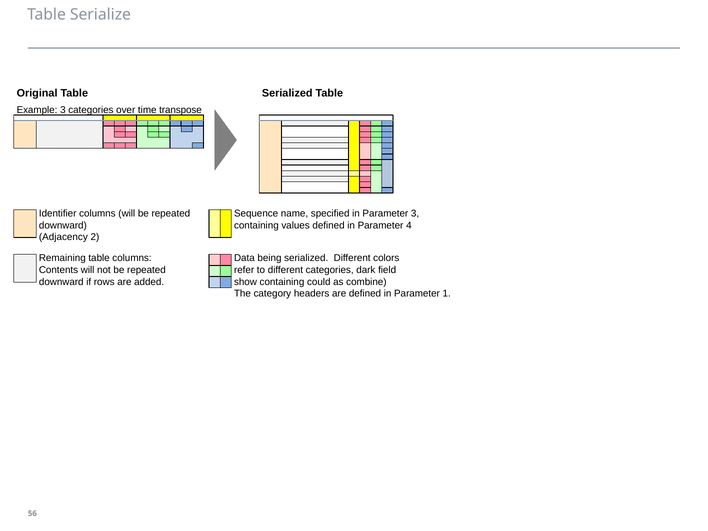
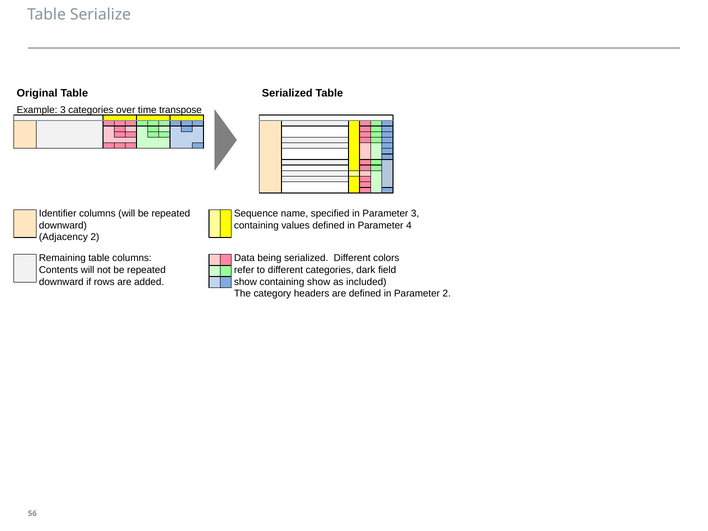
containing could: could -> show (319, 282)
combine: combine -> included (366, 282)
Parameter 1: 1 -> 2 (447, 294)
